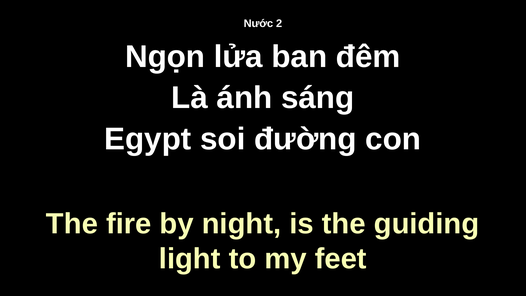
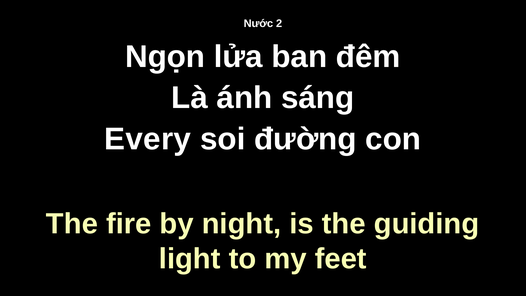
Egypt: Egypt -> Every (148, 139)
